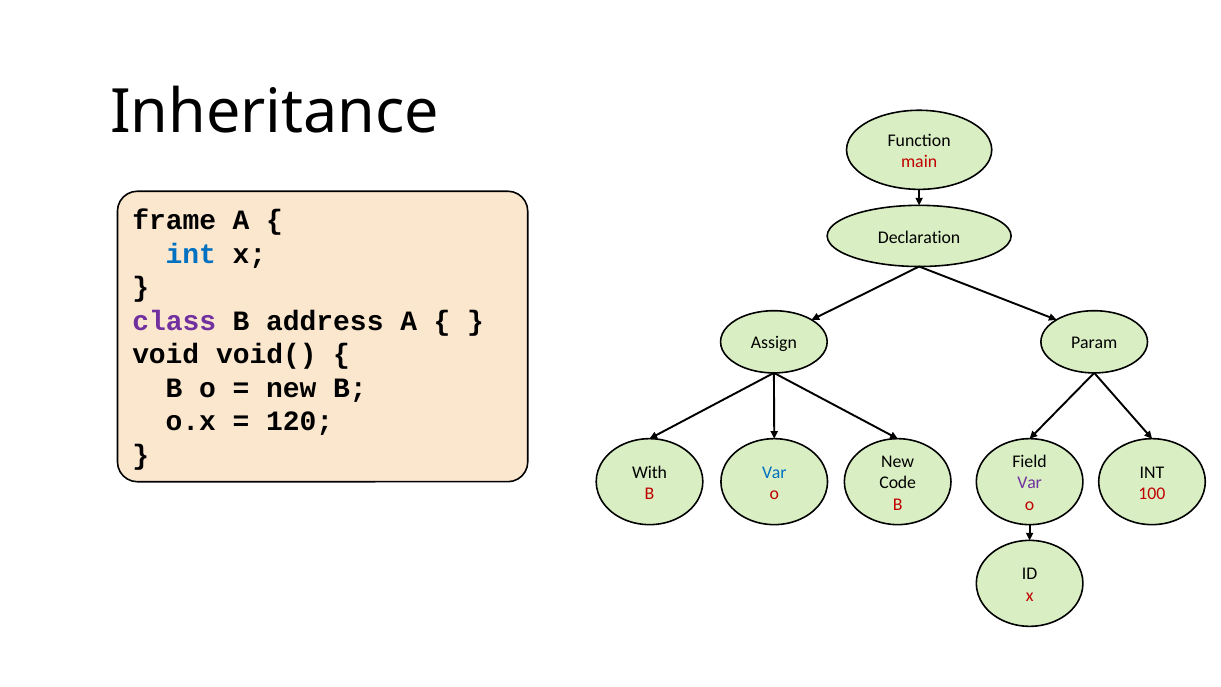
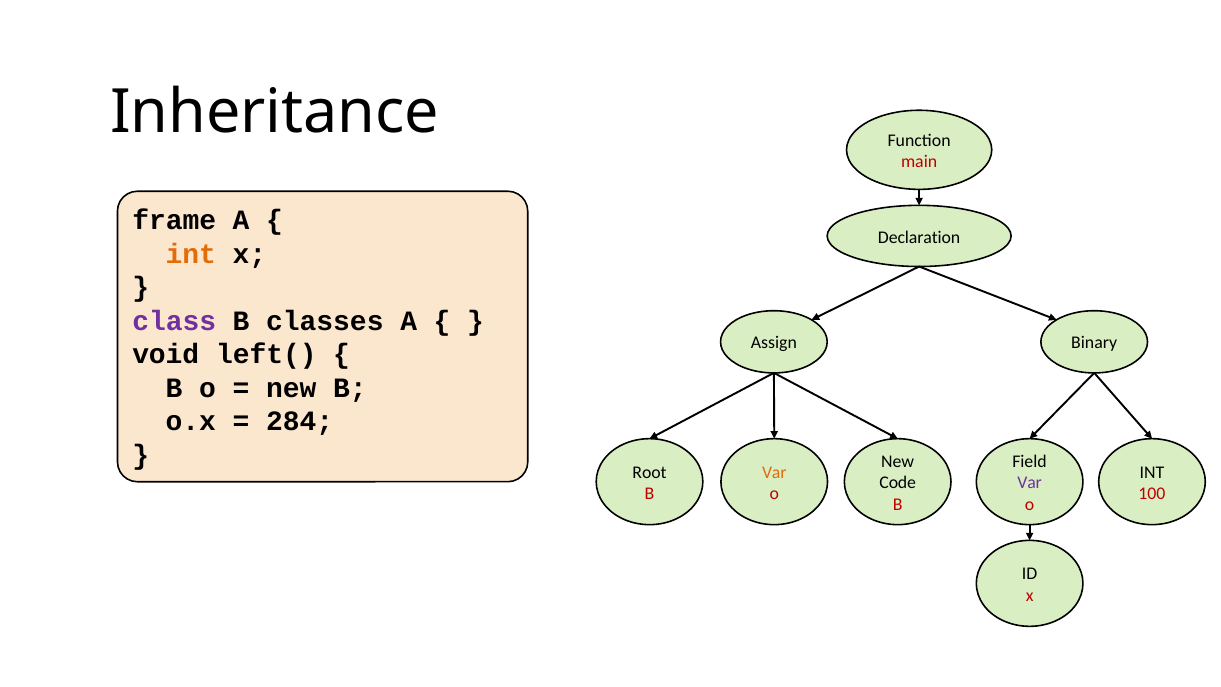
int colour: blue -> orange (191, 254)
address: address -> classes (325, 321)
Param: Param -> Binary (1094, 343)
void(: void( -> left( (266, 355)
120: 120 -> 284 (300, 422)
With: With -> Root (650, 472)
Var colour: blue -> orange (774, 472)
